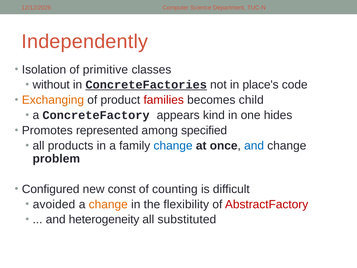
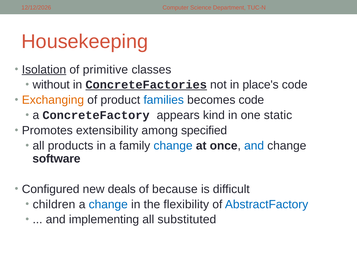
Independently: Independently -> Housekeeping (85, 42)
Isolation underline: none -> present (44, 70)
families colour: red -> blue (164, 100)
becomes child: child -> code (251, 100)
hides: hides -> static (278, 115)
represented: represented -> extensibility (107, 130)
problem: problem -> software (56, 158)
const: const -> deals (122, 189)
counting: counting -> because (175, 189)
avoided: avoided -> children (54, 204)
change colour: orange -> blue (108, 204)
AbstractFactory colour: red -> blue (267, 204)
heterogeneity: heterogeneity -> implementing (104, 219)
